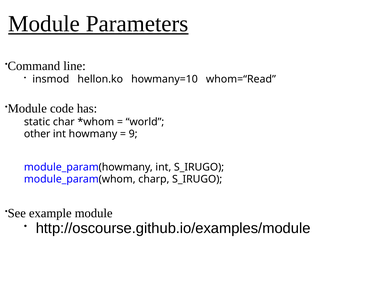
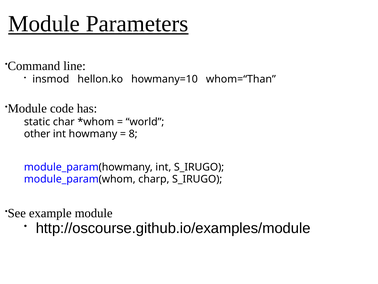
whom=“Read: whom=“Read -> whom=“Than (241, 79)
9: 9 -> 8 (133, 134)
